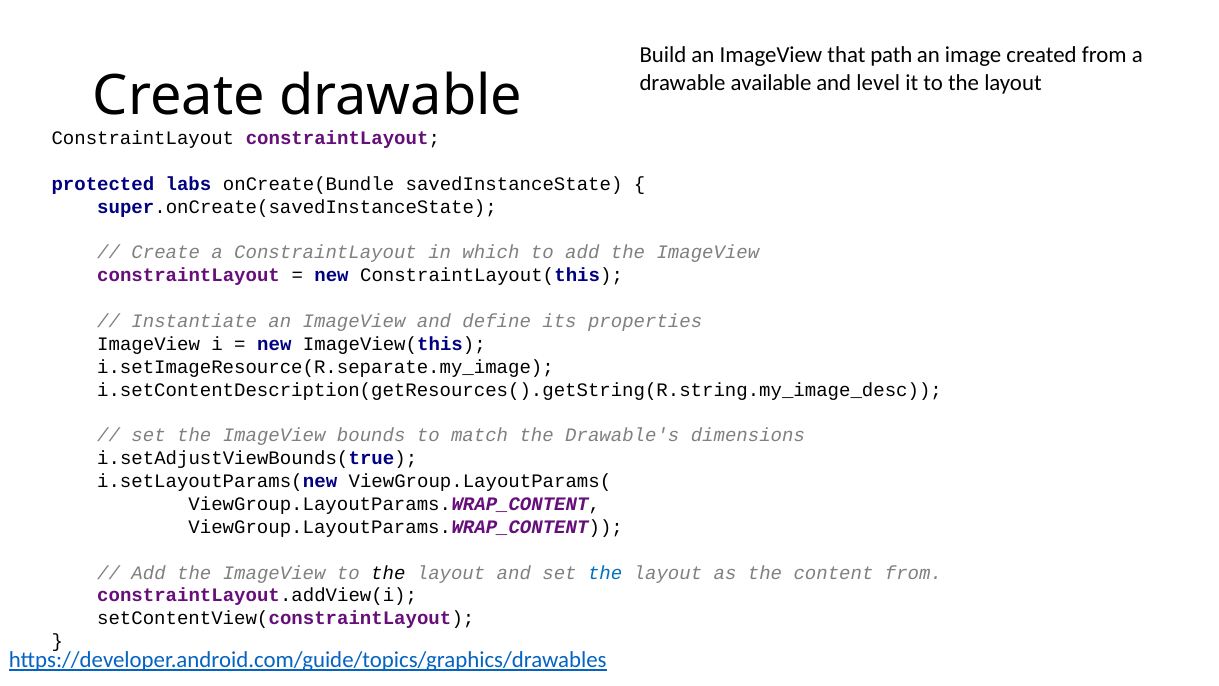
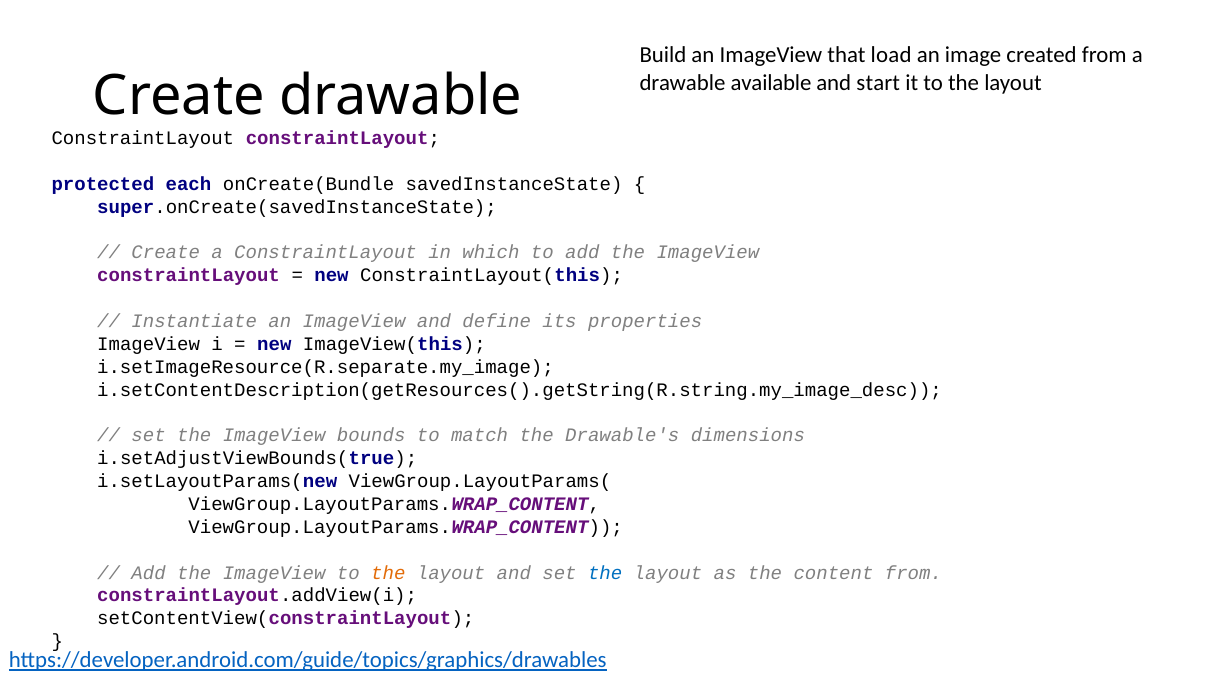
path: path -> load (891, 55)
level: level -> start (878, 83)
labs: labs -> each (188, 184)
the colour: black -> orange (388, 573)
